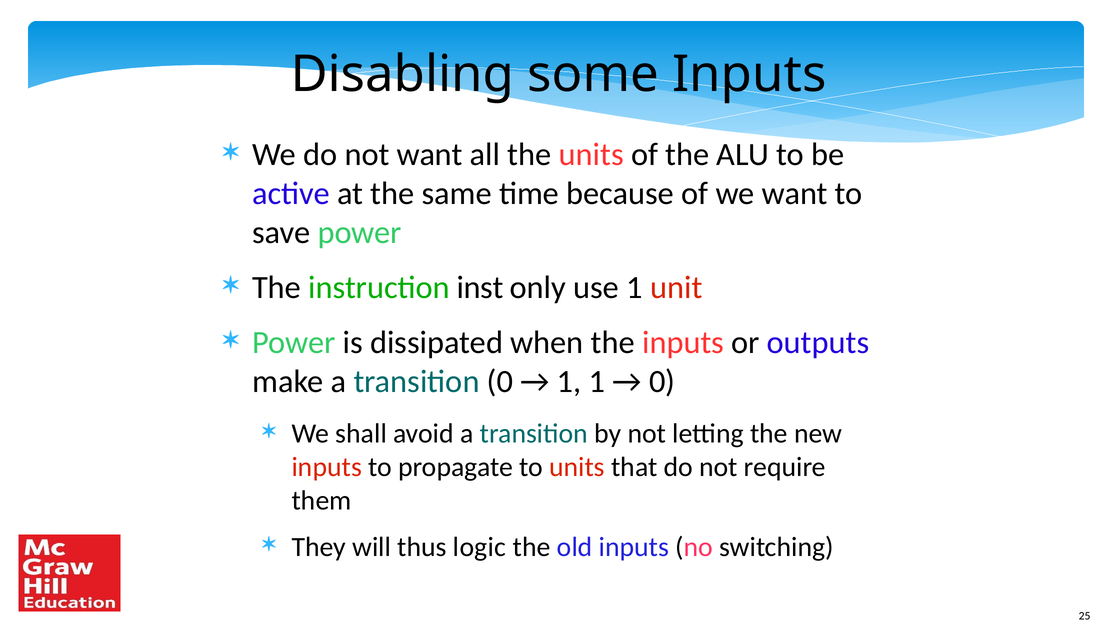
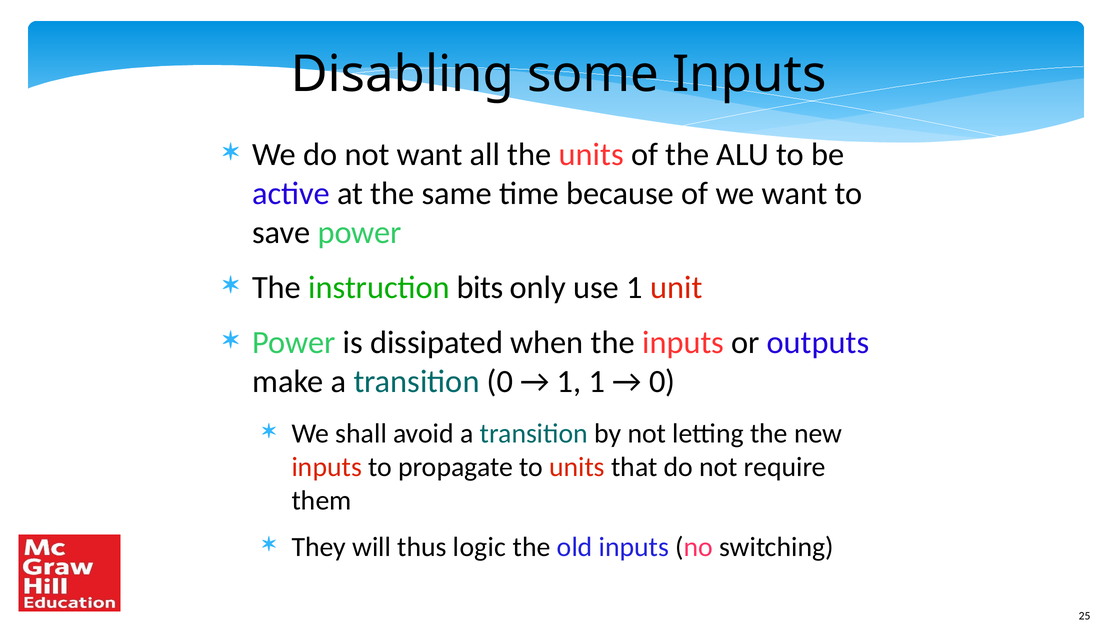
inst: inst -> bits (480, 288)
